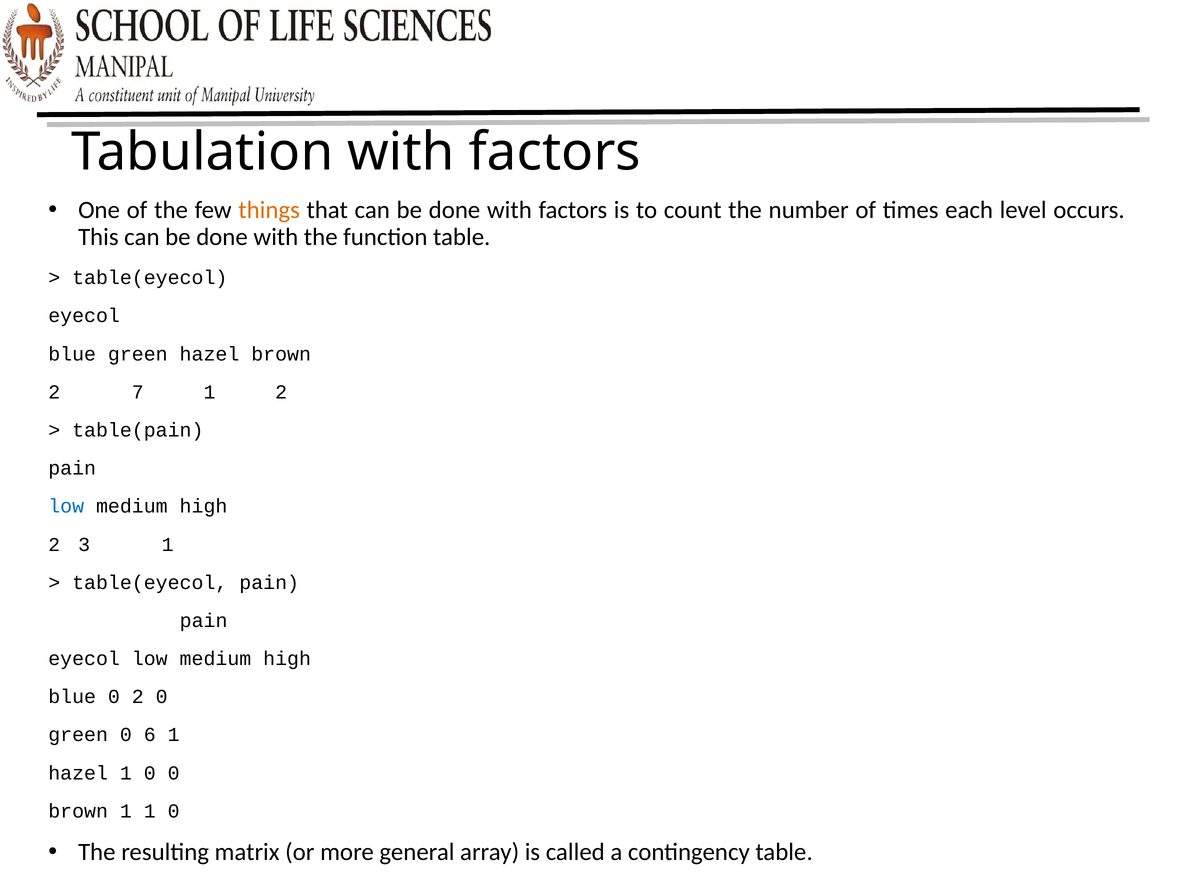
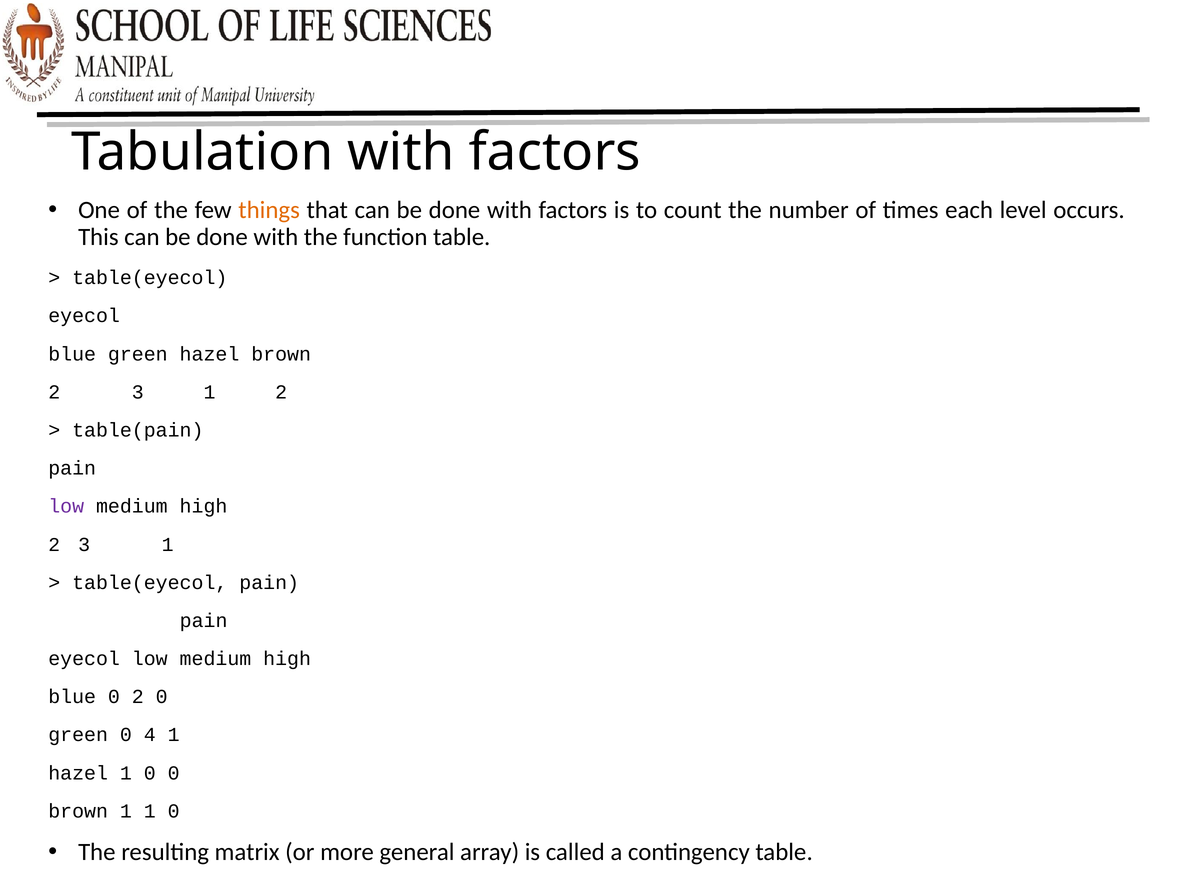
7: 7 -> 3 (138, 392)
low colour: blue -> purple (66, 506)
6: 6 -> 4 (150, 735)
